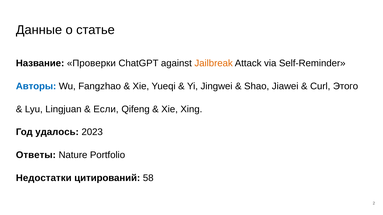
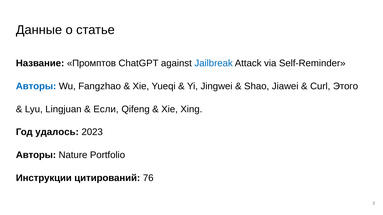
Проверки: Проверки -> Промптов (91, 63)
Jailbreak colour: orange -> blue (214, 63)
Ответы: Ответы -> Авторы (36, 155)
Недостатки: Недостатки -> Инструкции (44, 178)
58: 58 -> 76 (148, 178)
